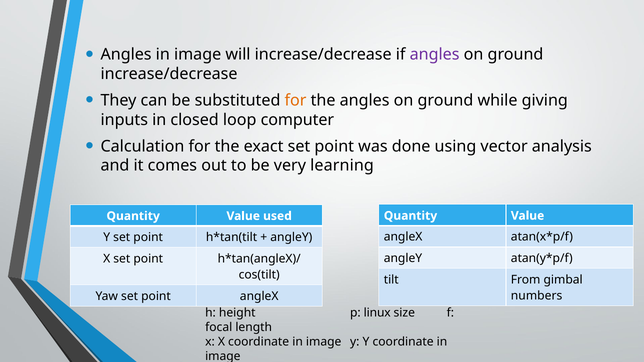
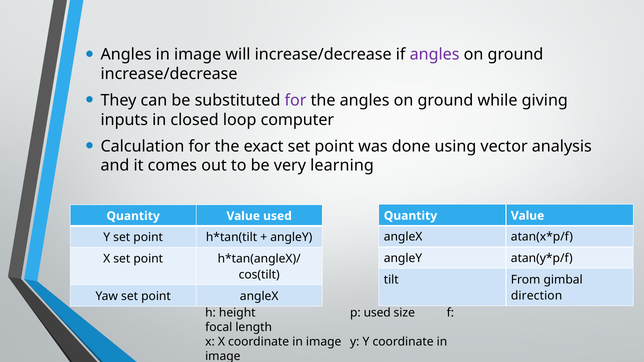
for colour: orange -> purple (296, 101)
numbers: numbers -> direction (537, 296)
p linux: linux -> used (377, 313)
